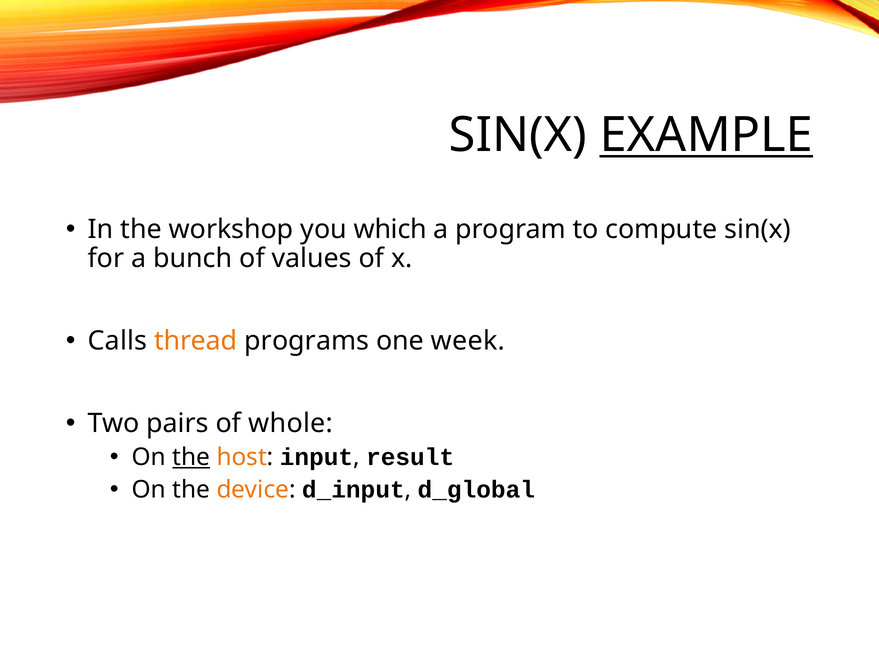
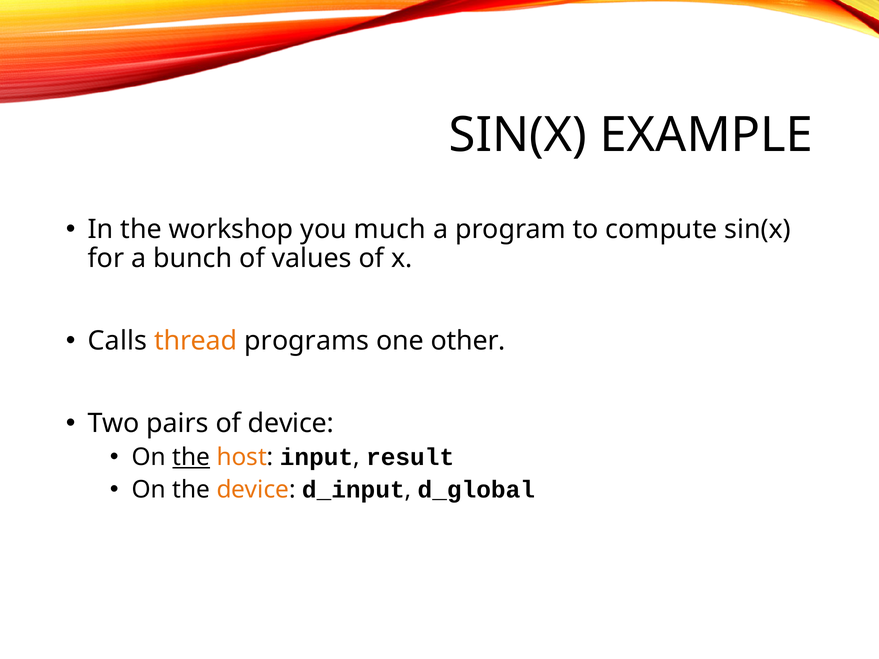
EXAMPLE underline: present -> none (706, 135)
which: which -> much (390, 230)
week: week -> other (468, 341)
of whole: whole -> device (291, 423)
